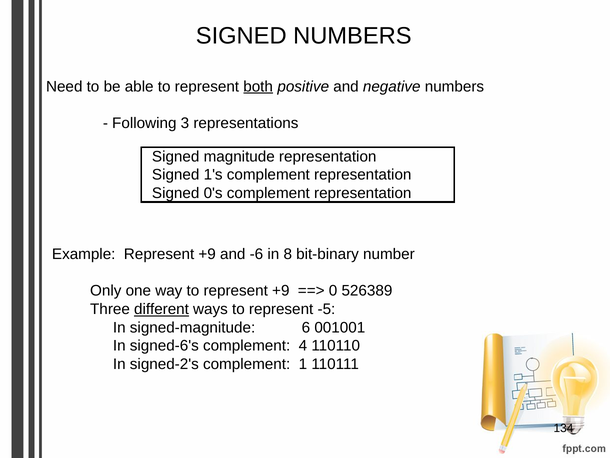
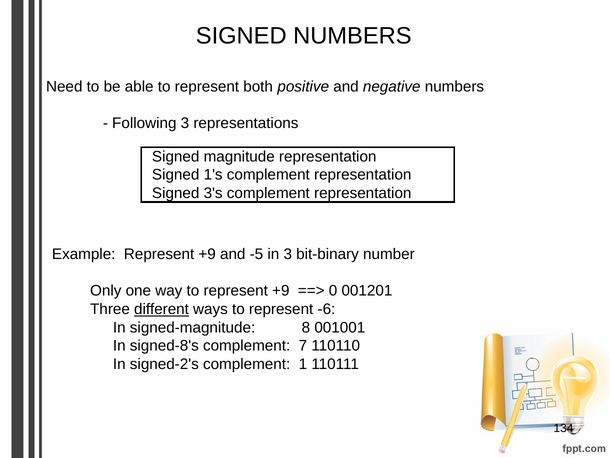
both underline: present -> none (258, 86)
0's: 0's -> 3's (213, 193)
-6: -6 -> -5 (256, 254)
in 8: 8 -> 3 (288, 254)
526389: 526389 -> 001201 (367, 291)
-5: -5 -> -6 (326, 309)
6: 6 -> 8 (306, 327)
signed-6's: signed-6's -> signed-8's (164, 346)
4: 4 -> 7 (303, 346)
